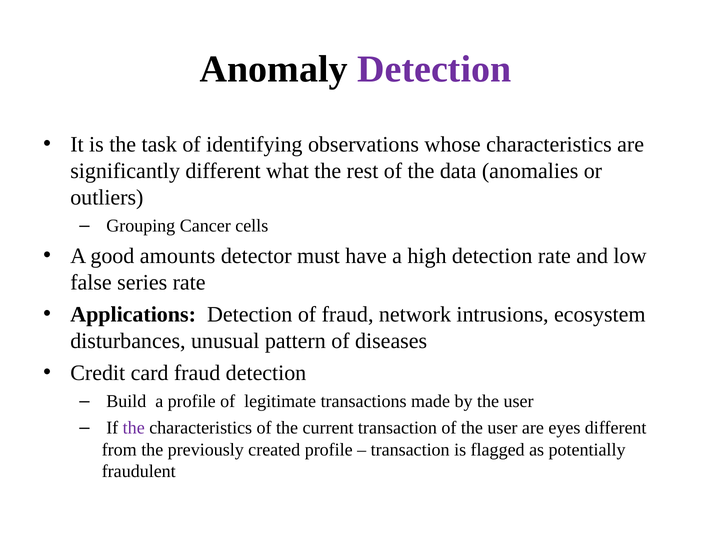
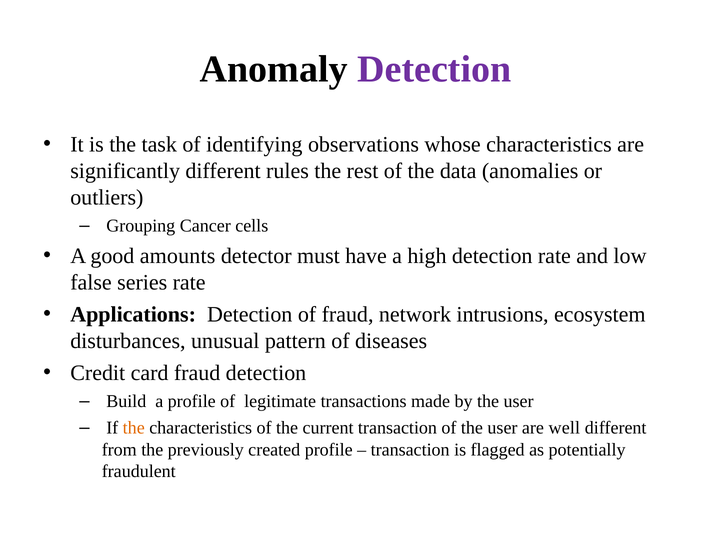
what: what -> rules (288, 171)
the colour: purple -> orange (134, 428)
eyes: eyes -> well (564, 428)
